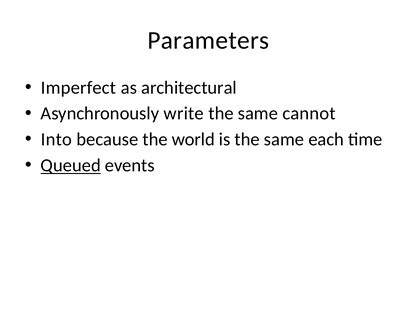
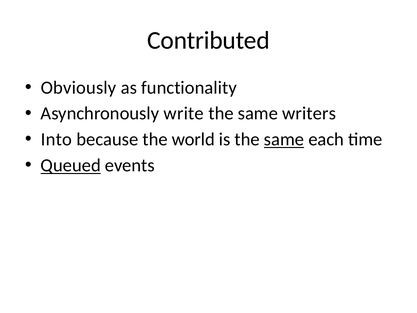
Parameters: Parameters -> Contributed (209, 40)
Imperfect: Imperfect -> Obviously (79, 87)
architectural: architectural -> functionality (189, 87)
cannot: cannot -> writers (309, 113)
same underline: none -> present (284, 139)
